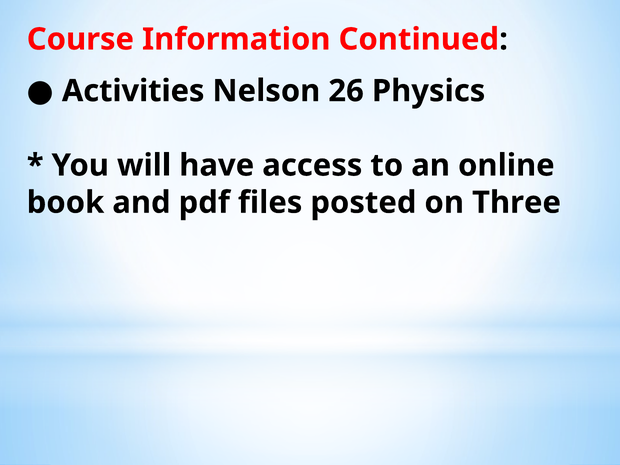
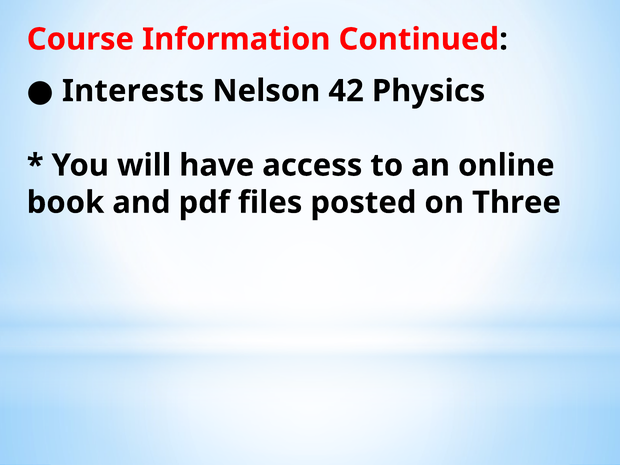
Activities: Activities -> Interests (133, 91)
26: 26 -> 42 (346, 91)
